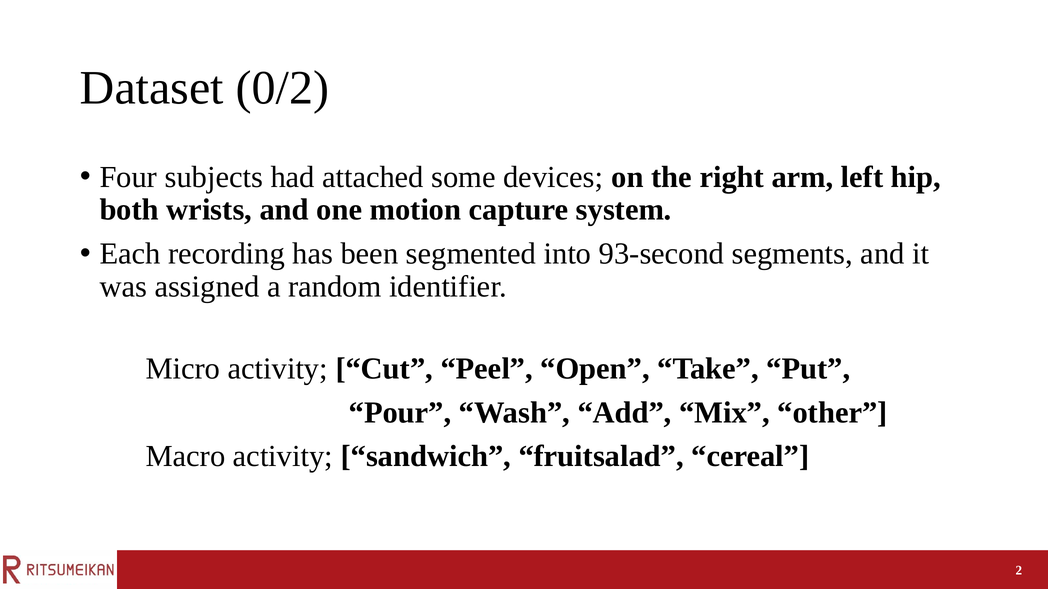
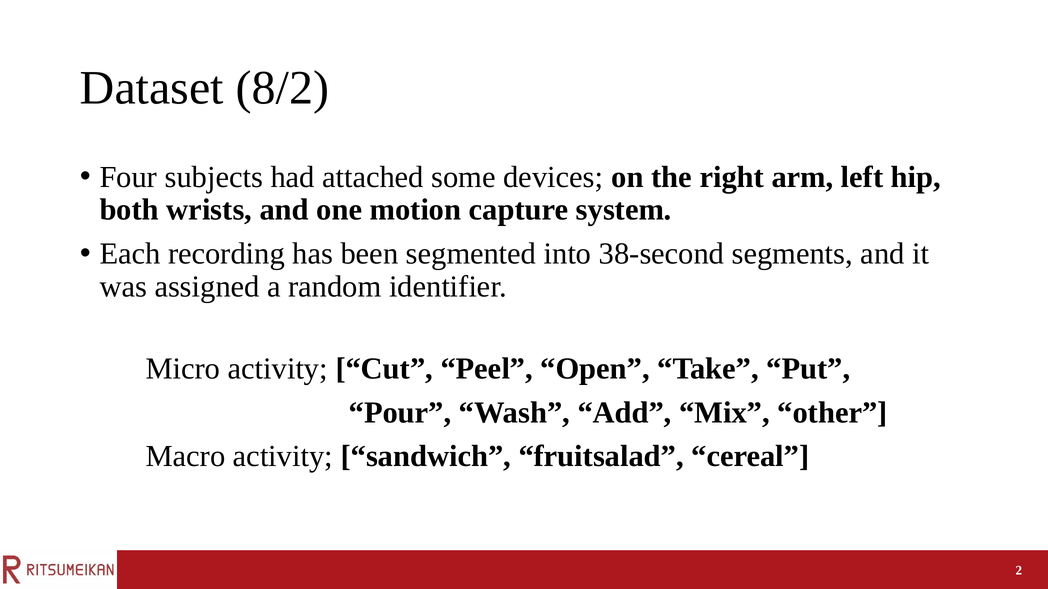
0/2: 0/2 -> 8/2 (282, 88)
93-second: 93-second -> 38-second (662, 254)
